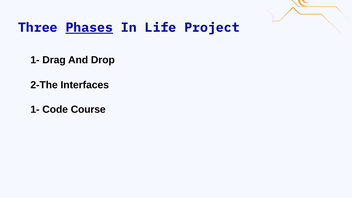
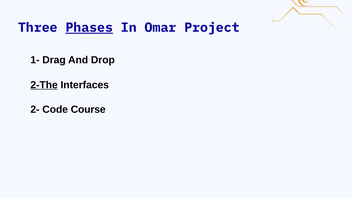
Life: Life -> Omar (161, 28)
2-The underline: none -> present (44, 85)
1-: 1- -> 2- (35, 110)
